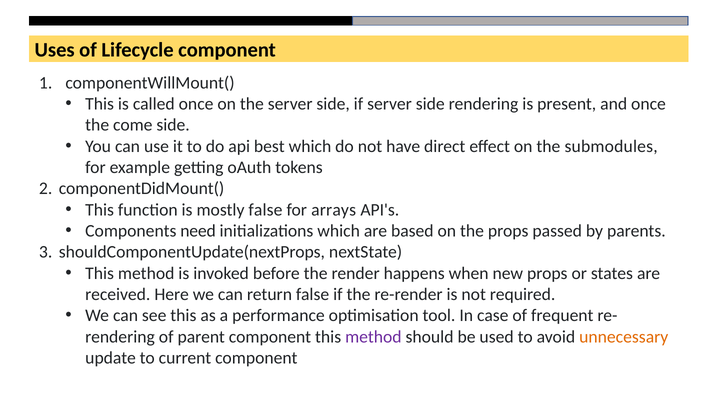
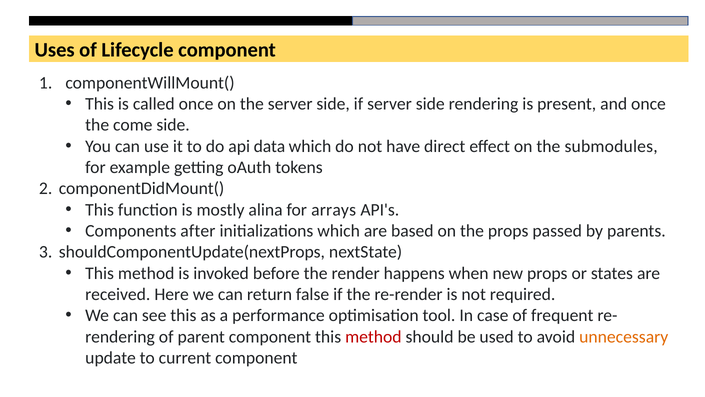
best: best -> data (269, 146)
mostly false: false -> alina (266, 210)
need: need -> after (198, 231)
method colour: purple -> red (373, 336)
